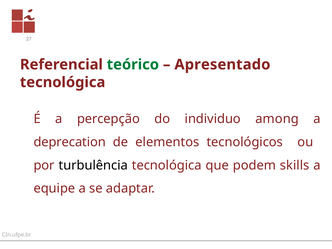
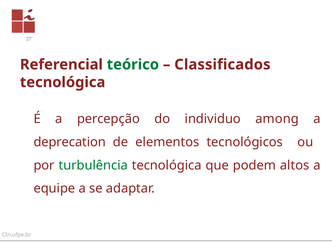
Apresentado: Apresentado -> Classificados (222, 65)
turbulência colour: black -> green (93, 165)
skills: skills -> altos (295, 165)
